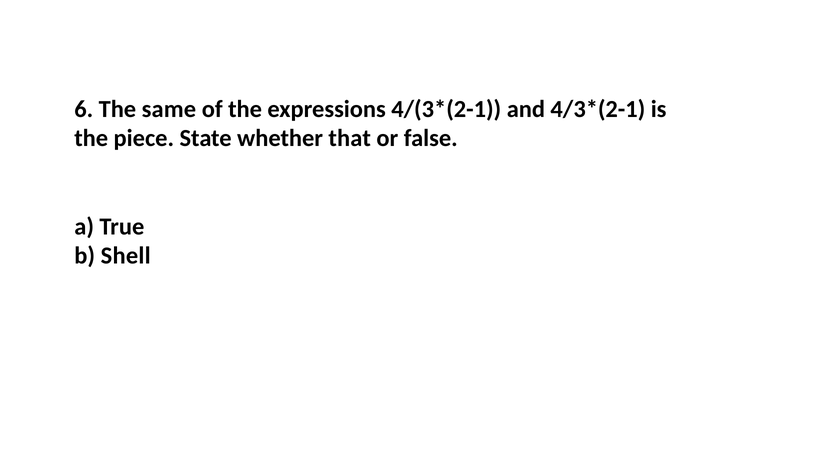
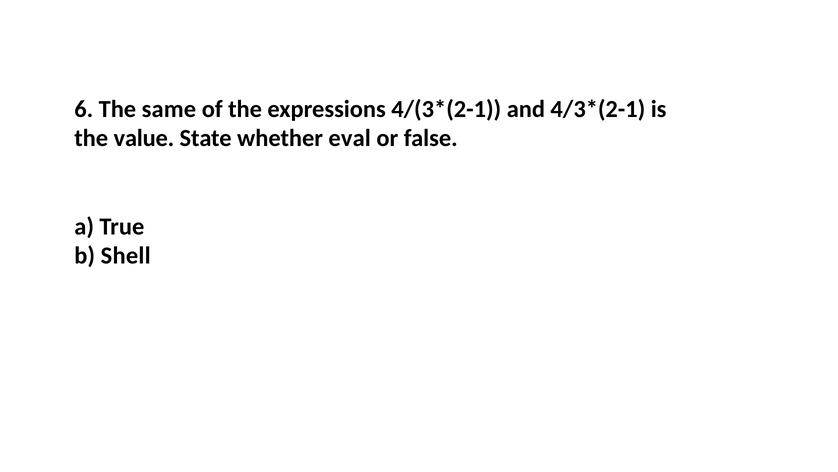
piece: piece -> value (144, 138)
that: that -> eval (350, 138)
